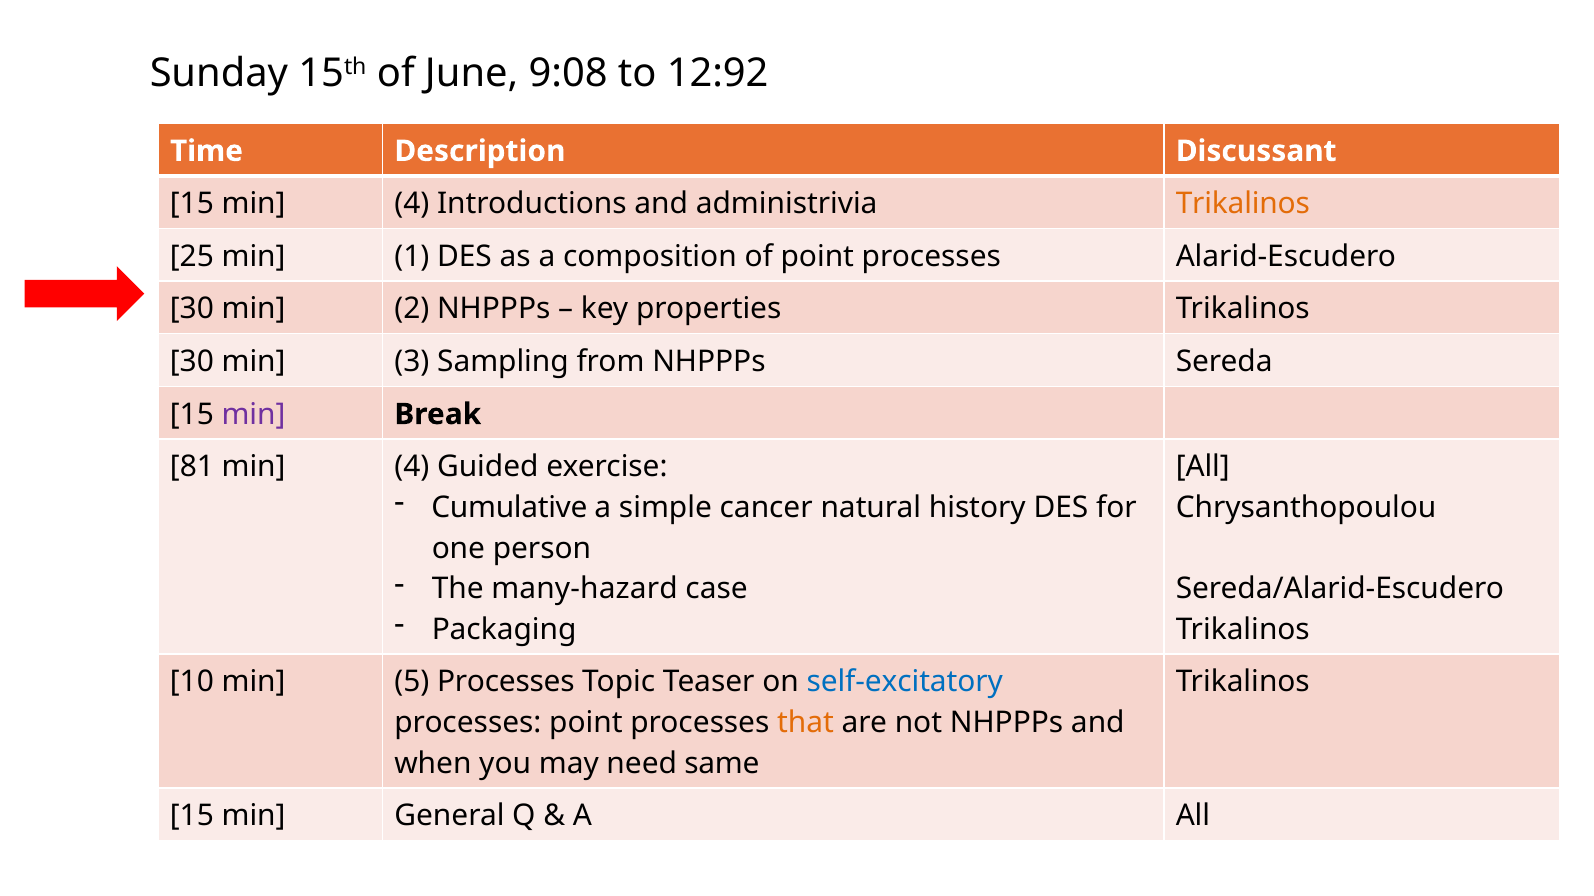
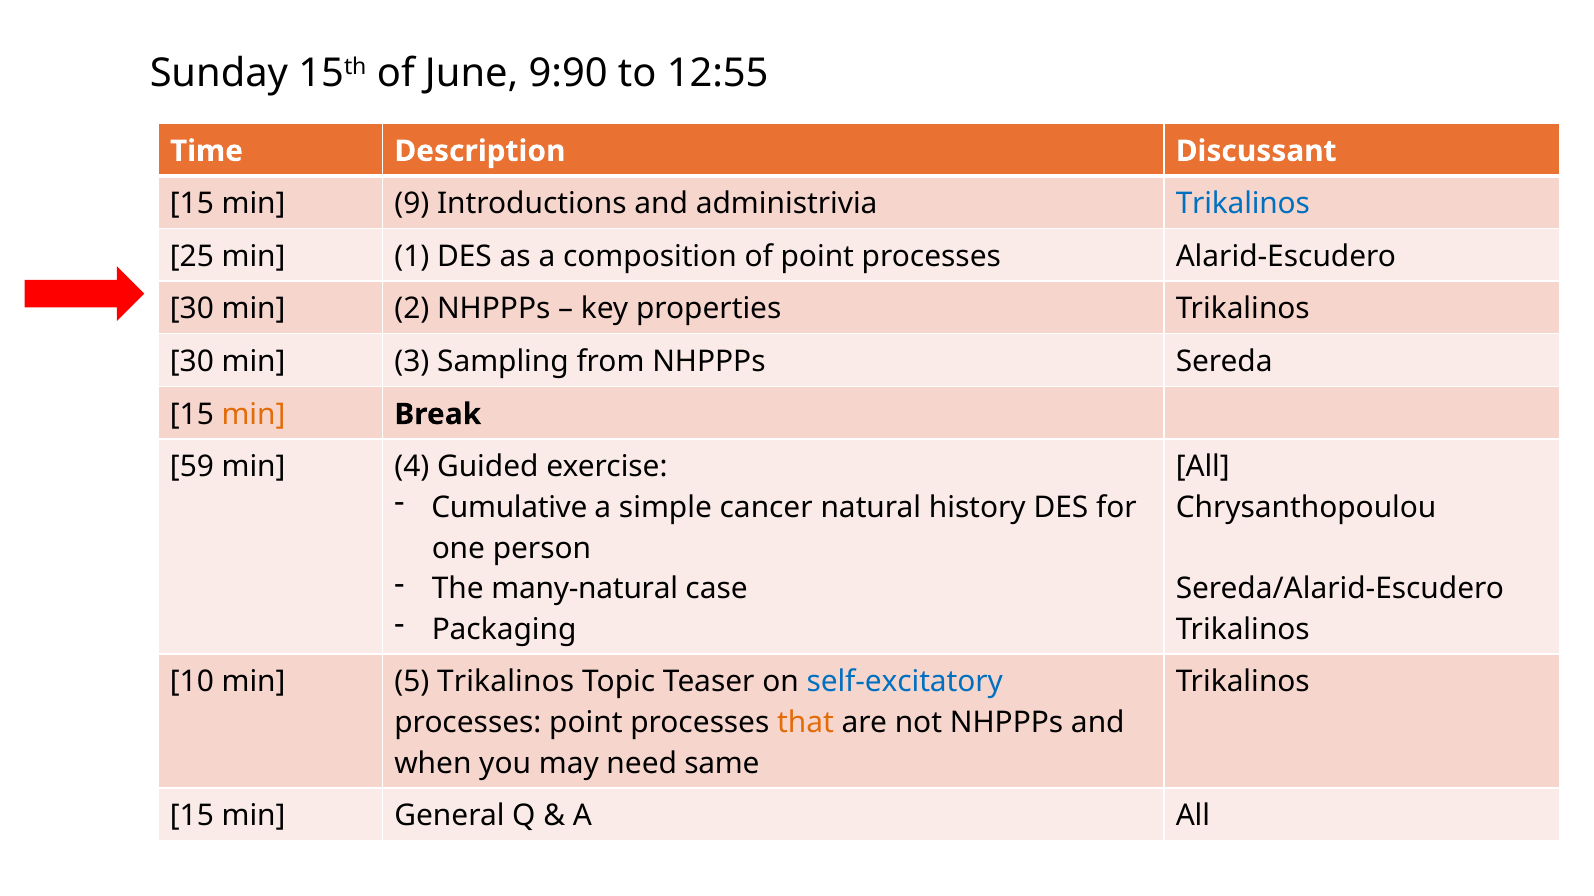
9:08: 9:08 -> 9:90 (568, 73)
12:92: 12:92 -> 12:55 (718, 73)
15 min 4: 4 -> 9 (412, 204)
Trikalinos colour: orange -> blue (1243, 204)
min colour: purple -> orange (254, 415)
81: 81 -> 59 (192, 467)
many-hazard: many-hazard -> many-natural (585, 589)
5 Processes: Processes -> Trikalinos (506, 683)
